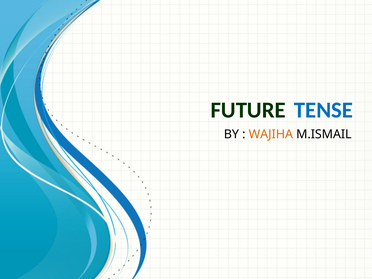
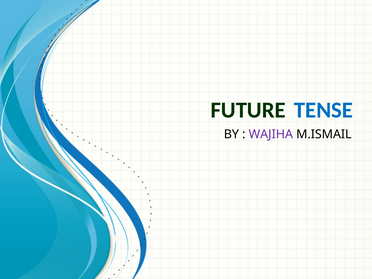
WAJIHA colour: orange -> purple (271, 134)
